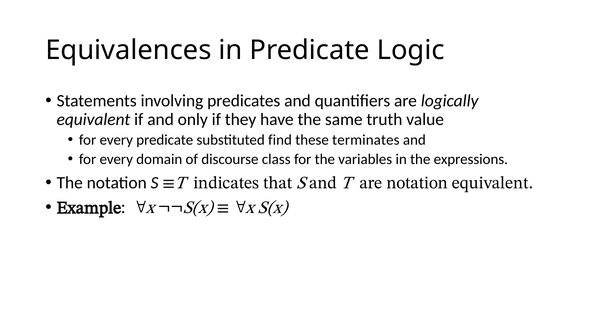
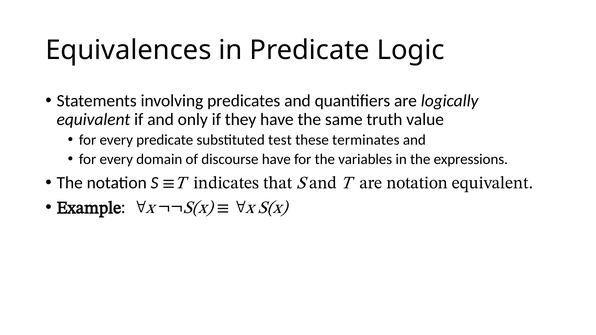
find: find -> test (280, 140)
discourse class: class -> have (276, 159)
